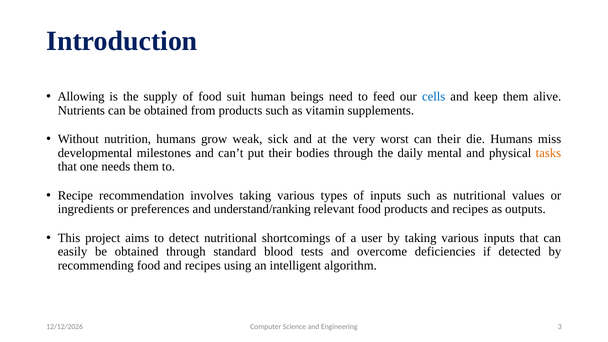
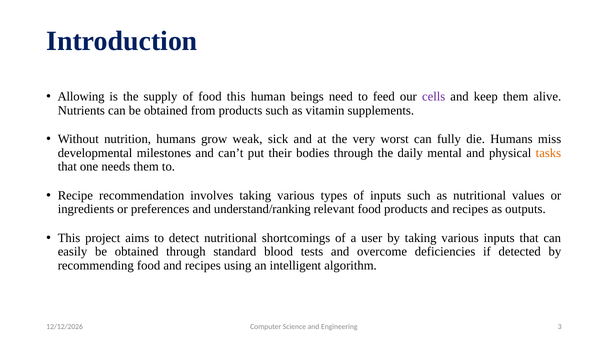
food suit: suit -> this (236, 97)
cells colour: blue -> purple (434, 97)
can their: their -> fully (449, 139)
